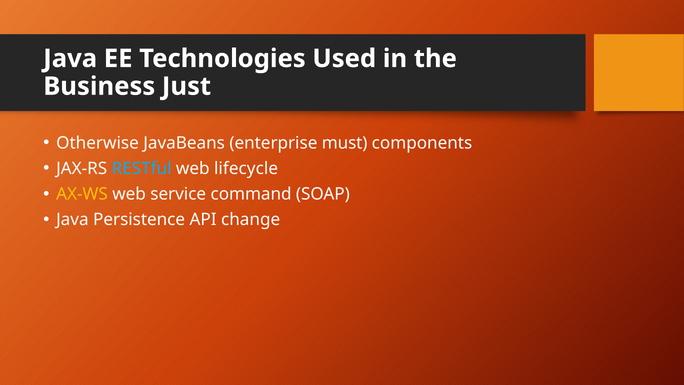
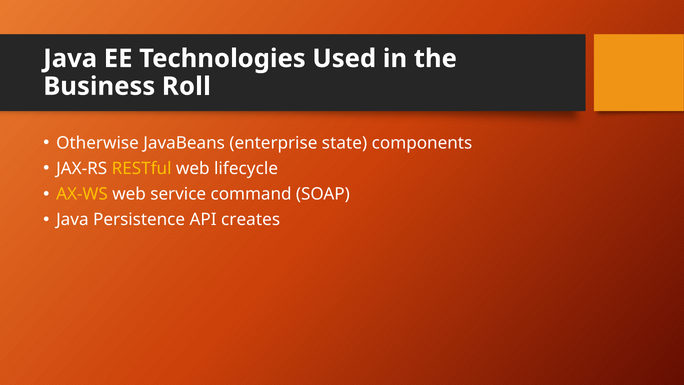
Just: Just -> Roll (186, 86)
must: must -> state (345, 143)
RESTful colour: light blue -> yellow (142, 168)
change: change -> creates (251, 220)
